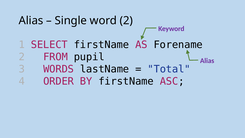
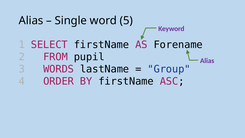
word 2: 2 -> 5 (126, 21)
Total: Total -> Group (169, 69)
